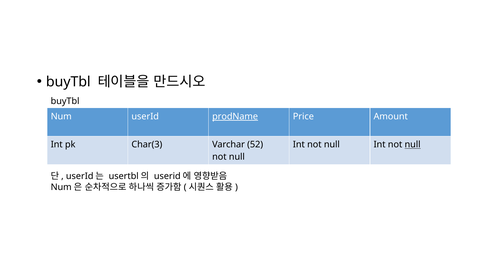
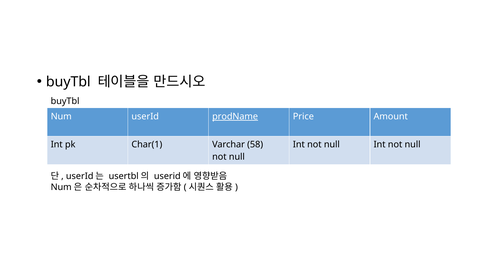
Char(3: Char(3 -> Char(1 (147, 145)
52: 52 -> 58 (255, 145)
null underline: present -> none (413, 145)
